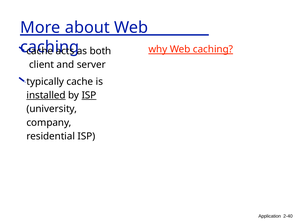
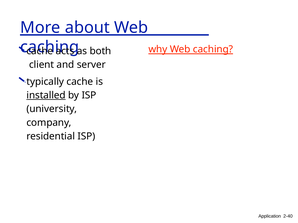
ISP underline: present -> none (89, 96)
